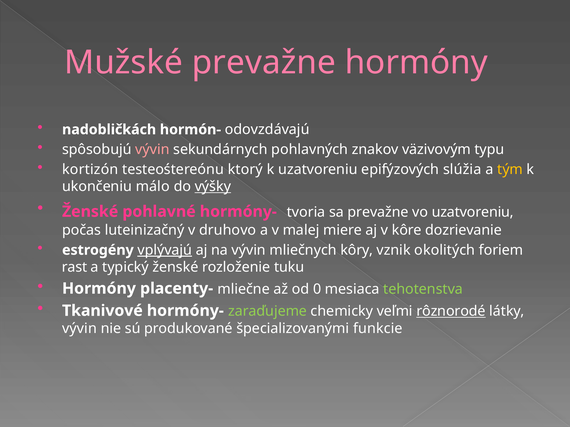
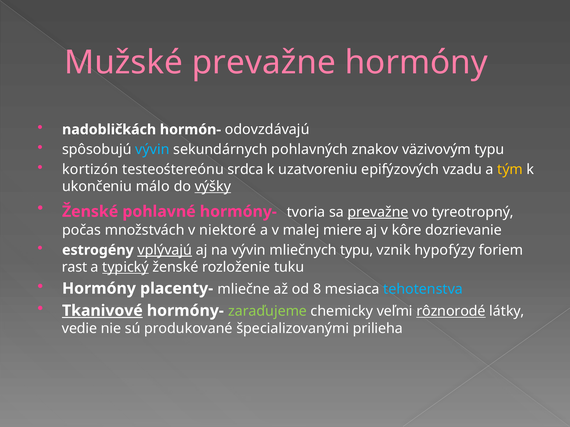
vývin colour: pink -> light blue (152, 150)
ktorý: ktorý -> srdca (245, 170)
slúžia: slúžia -> vzadu (462, 170)
prevažne underline: none -> present (378, 212)
vo uzatvoreniu: uzatvoreniu -> tyreotropný (473, 212)
luteinizačný: luteinizačný -> množstvách (145, 230)
druhovo: druhovo -> niektoré (228, 230)
mliečnych kôry: kôry -> typu (357, 250)
okolitých: okolitých -> hypofýzy (445, 250)
typický underline: none -> present (126, 267)
0: 0 -> 8 (317, 289)
tehotenstva colour: light green -> light blue (423, 289)
Tkanivové underline: none -> present (102, 311)
vývin: vývin -> vedie (80, 329)
funkcie: funkcie -> prilieha (378, 329)
